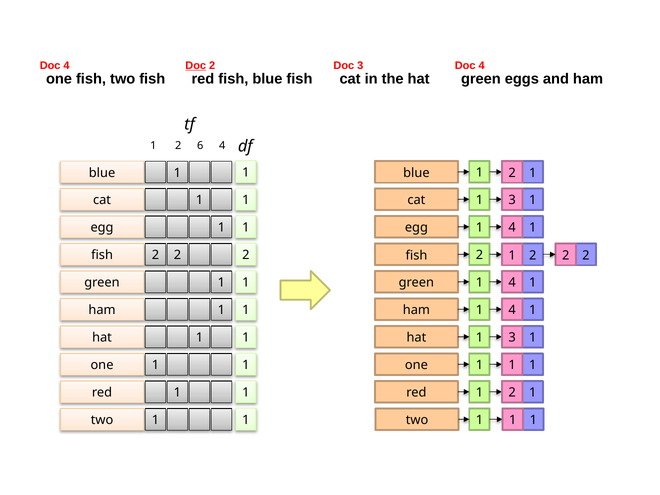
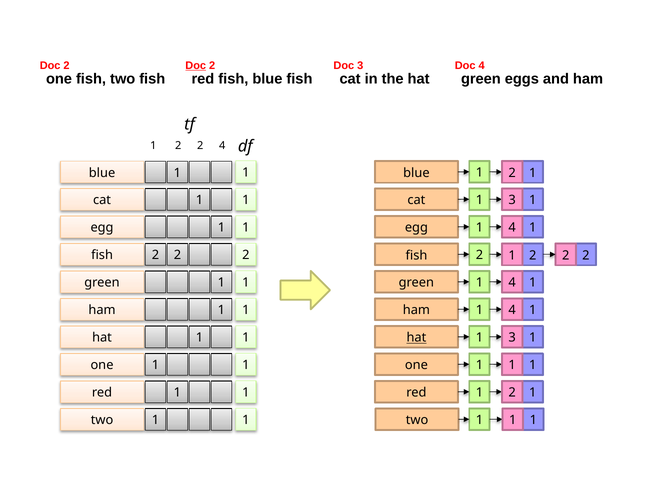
4: 4 -> 2 (67, 66)
6: 6 -> 2 (200, 146)
hat underline: none -> present (416, 338)
